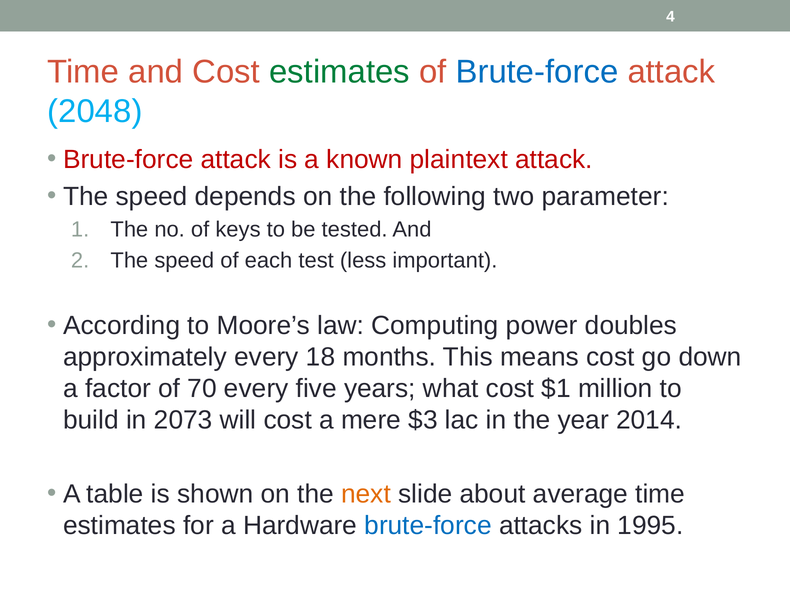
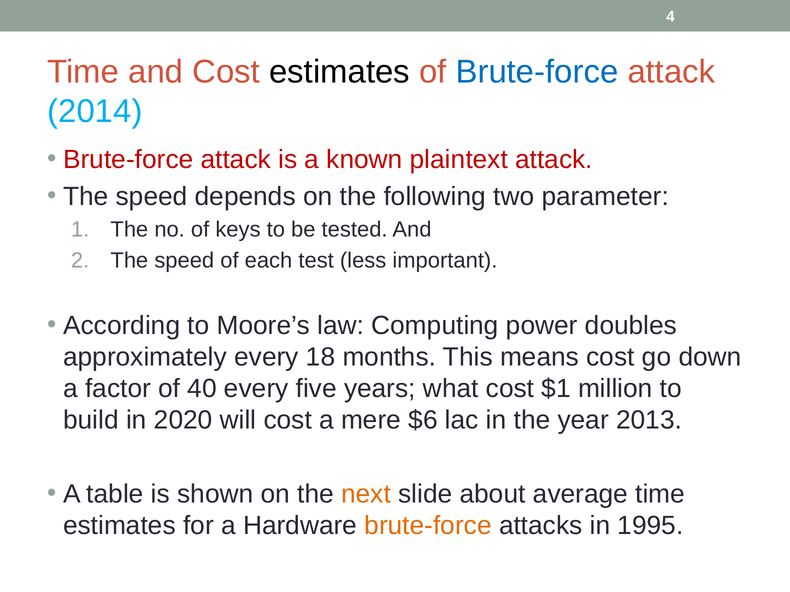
estimates colour: green -> black (340, 72)
2048: 2048 -> 2014 (95, 112)
70: 70 -> 40 (202, 389)
2073: 2073 -> 2020 (183, 421)
$3: $3 -> $6 (423, 421)
2014: 2014 -> 2013 (649, 421)
brute-force colour: blue -> orange (428, 526)
